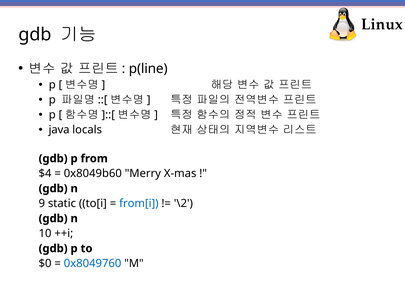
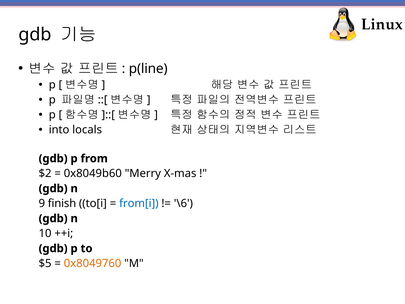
java: java -> into (59, 130)
$4: $4 -> $2 (45, 173)
static: static -> finish (62, 203)
\2: \2 -> \6 (183, 203)
$0: $0 -> $5 (45, 263)
0x8049760 colour: blue -> orange (93, 263)
